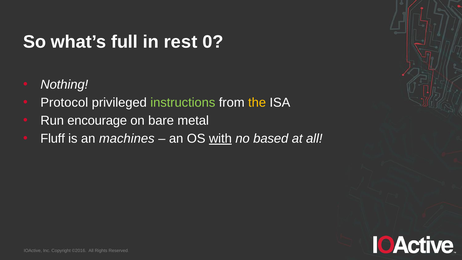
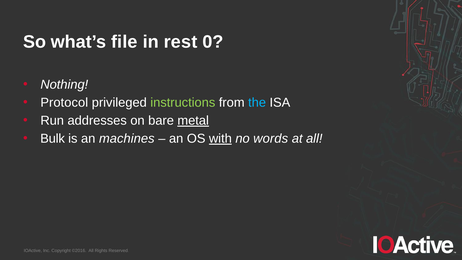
full: full -> file (124, 42)
the colour: yellow -> light blue (257, 103)
encourage: encourage -> addresses (97, 121)
metal underline: none -> present (193, 121)
Fluff: Fluff -> Bulk (53, 139)
based: based -> words (271, 139)
